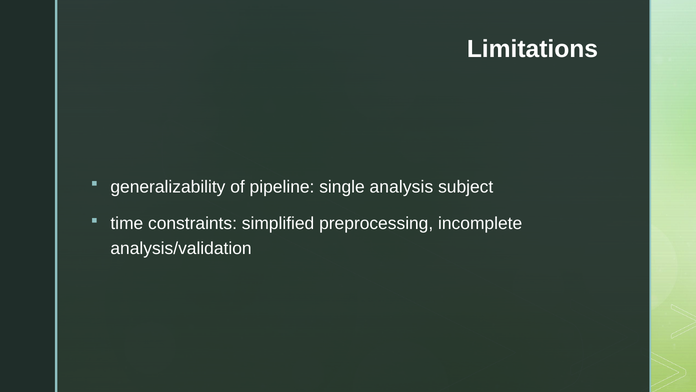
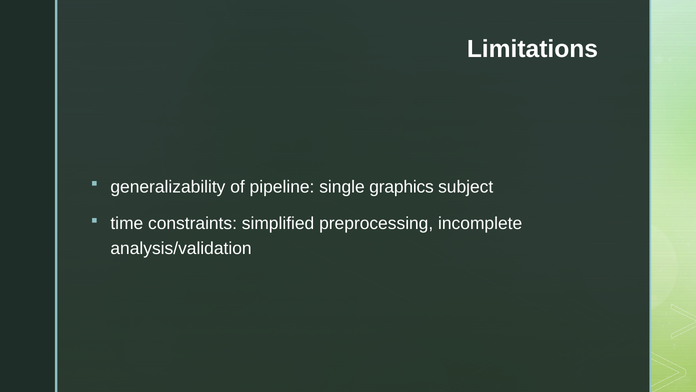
analysis: analysis -> graphics (402, 187)
